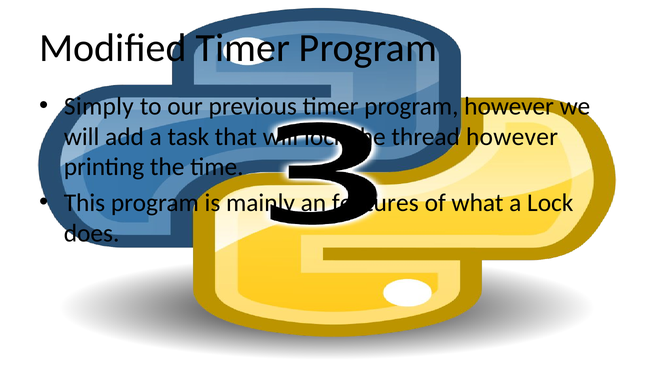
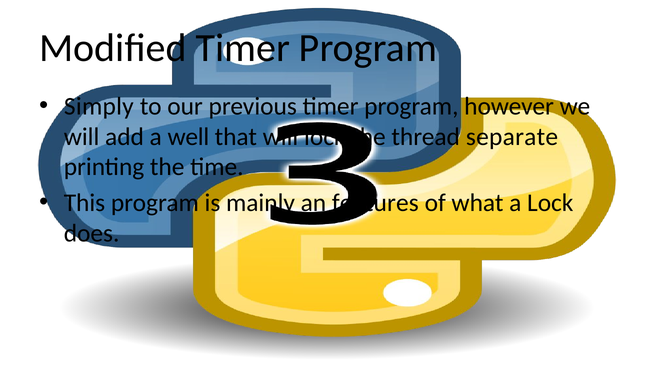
task: task -> well (188, 137)
thread however: however -> separate (512, 137)
